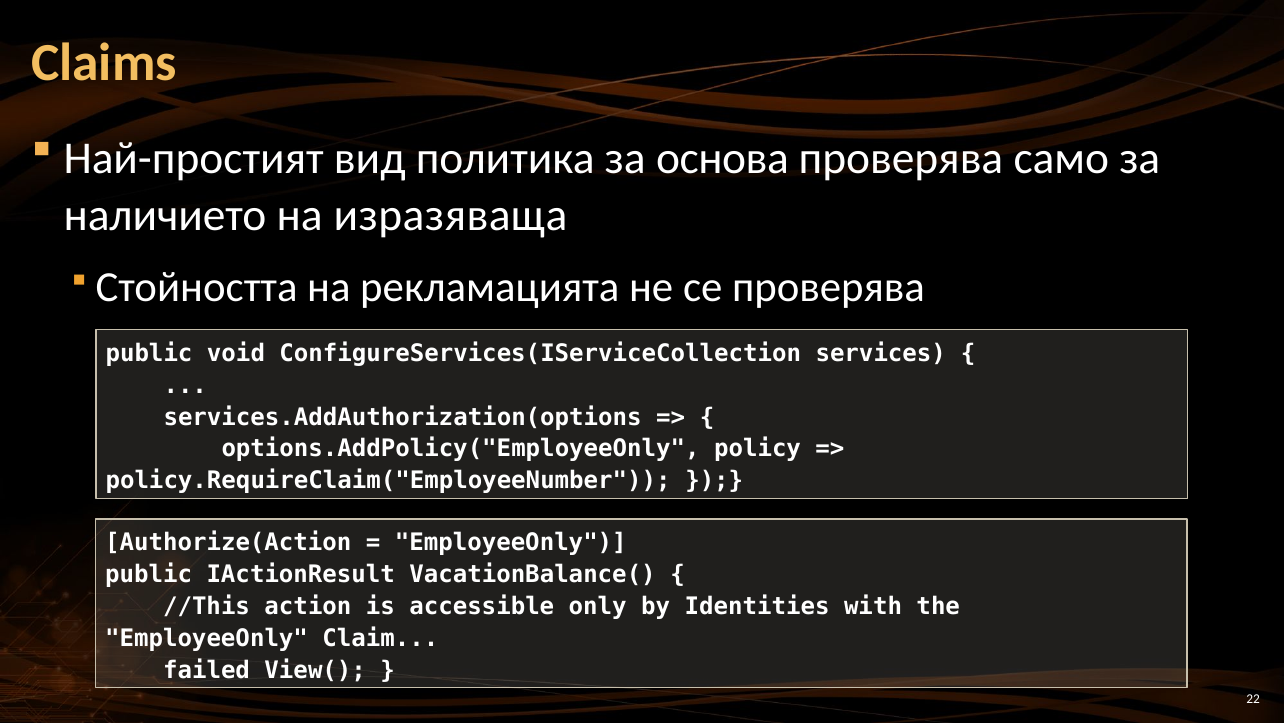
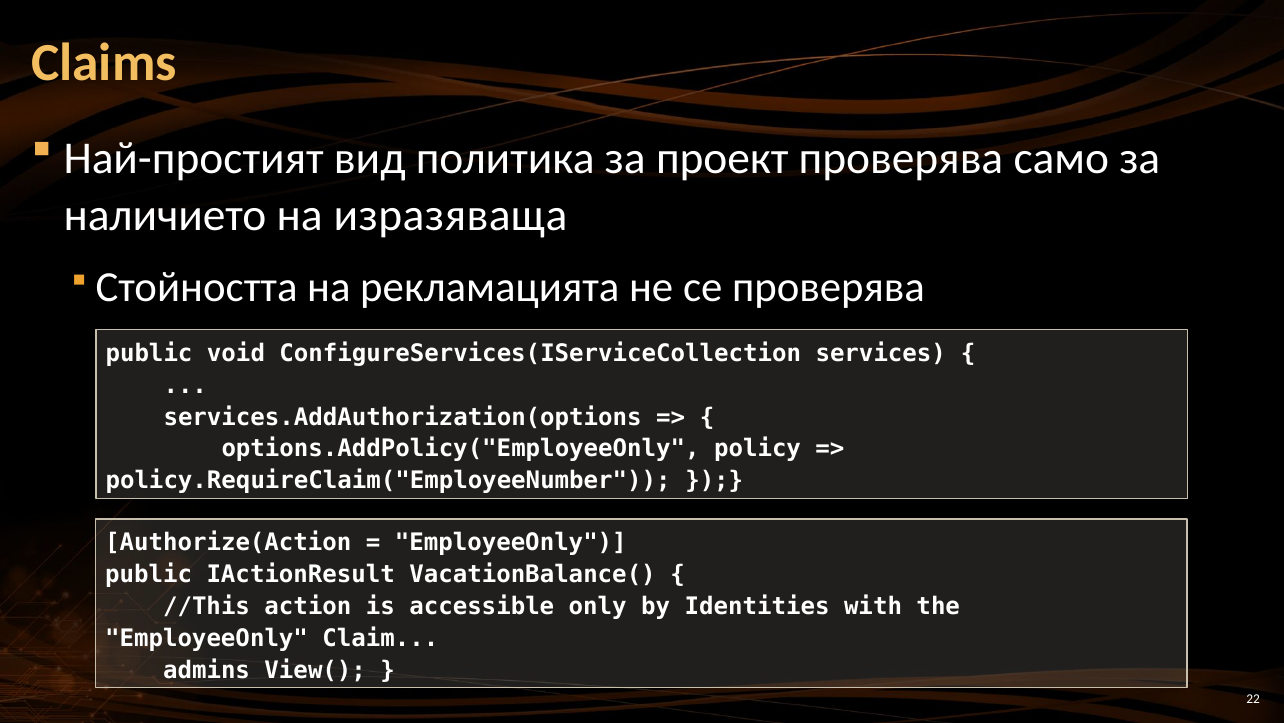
основа: основа -> проект (722, 158)
failed: failed -> admins (207, 670)
